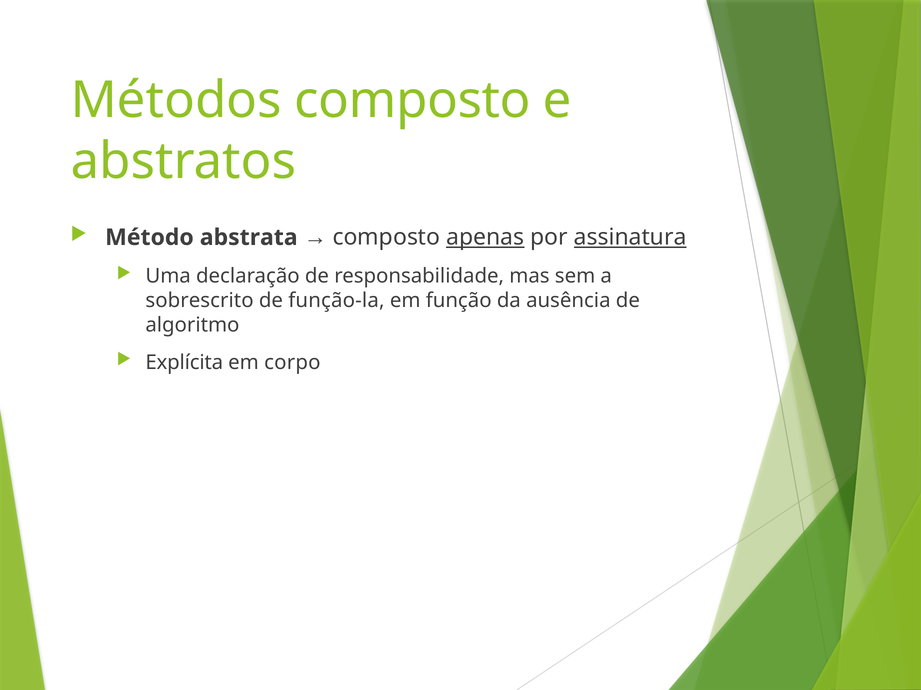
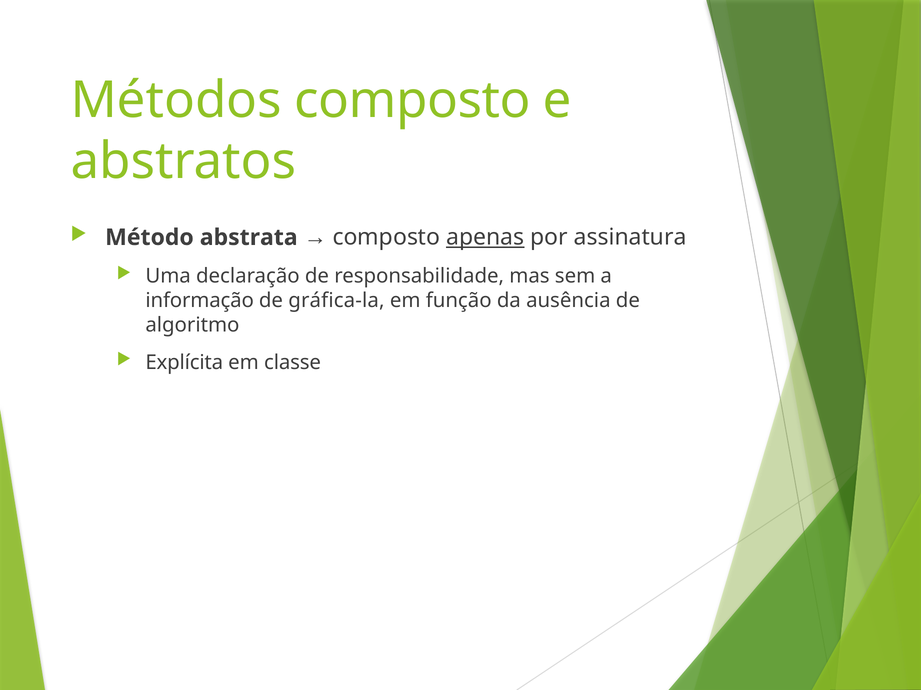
assinatura underline: present -> none (630, 238)
sobrescrito: sobrescrito -> informação (200, 301)
função-la: função-la -> gráfica-la (336, 301)
corpo: corpo -> classe (293, 363)
